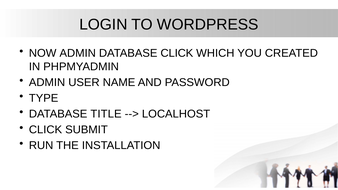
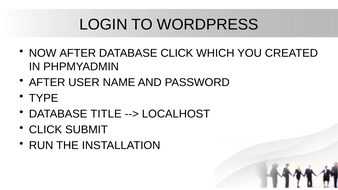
NOW ADMIN: ADMIN -> AFTER (78, 53)
ADMIN: ADMIN -> AFTER (47, 82)
